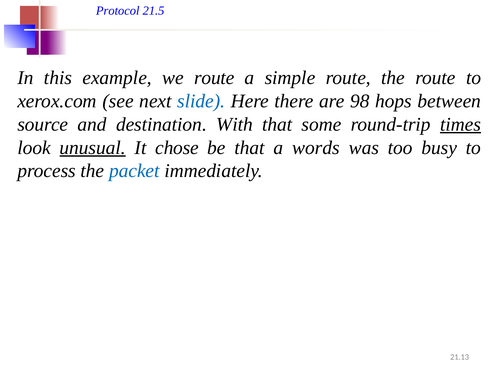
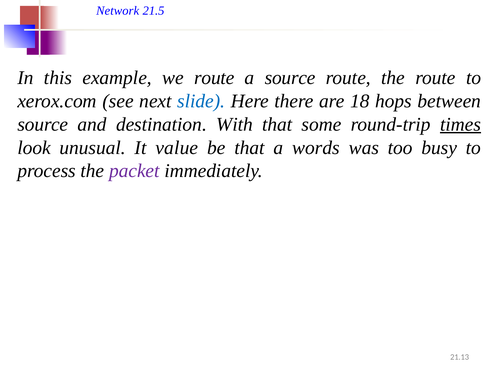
Protocol: Protocol -> Network (118, 11)
a simple: simple -> source (290, 78)
98: 98 -> 18 (360, 101)
unusual underline: present -> none (93, 148)
chose: chose -> value (177, 148)
packet colour: blue -> purple (134, 171)
